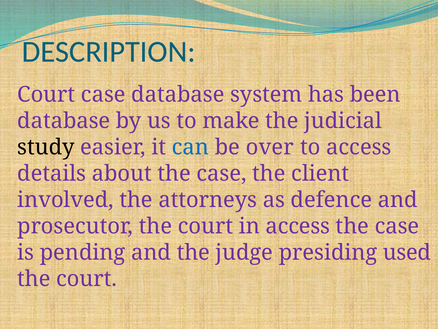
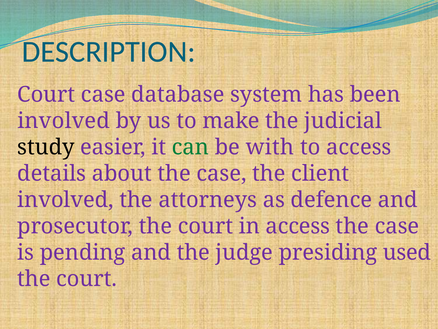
database: database -> involved (64, 121)
can colour: blue -> green (190, 147)
over: over -> with (270, 147)
